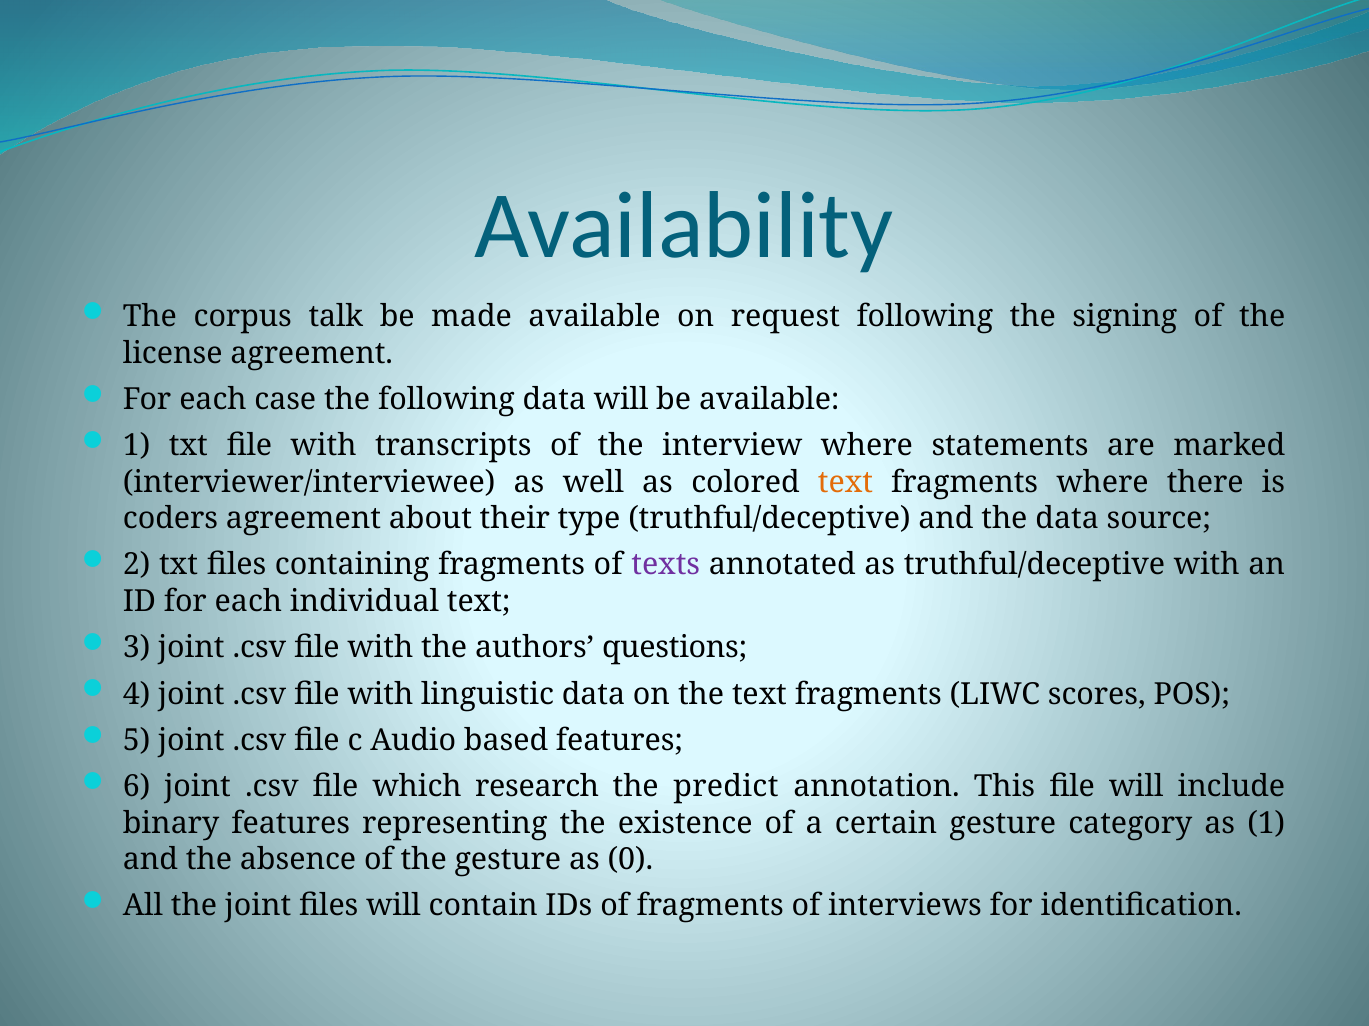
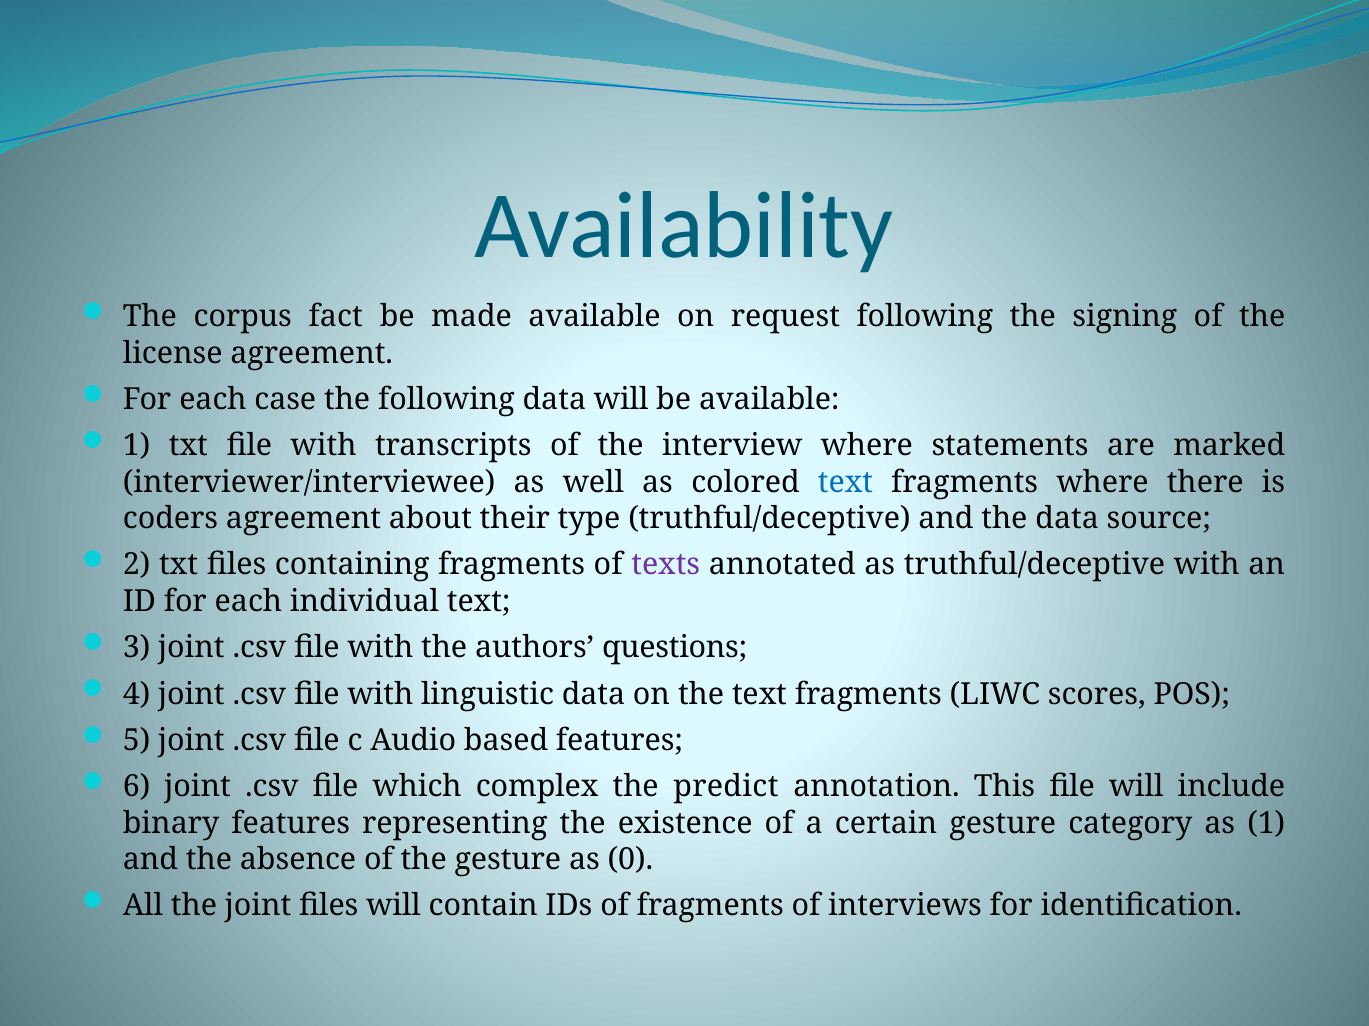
talk: talk -> fact (336, 317)
text colour: orange -> blue (845, 483)
research: research -> complex (537, 787)
